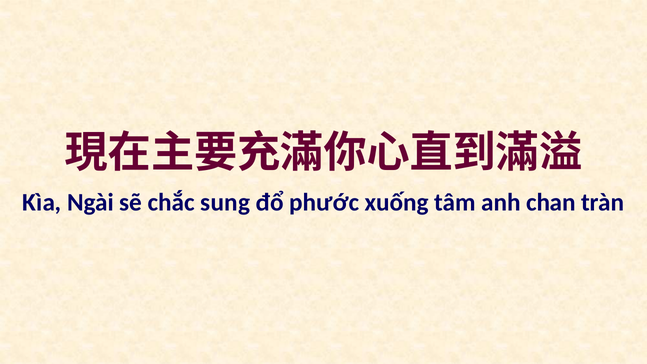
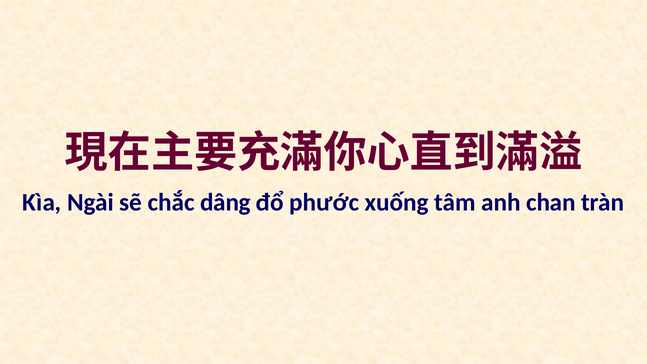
sung: sung -> dâng (225, 202)
